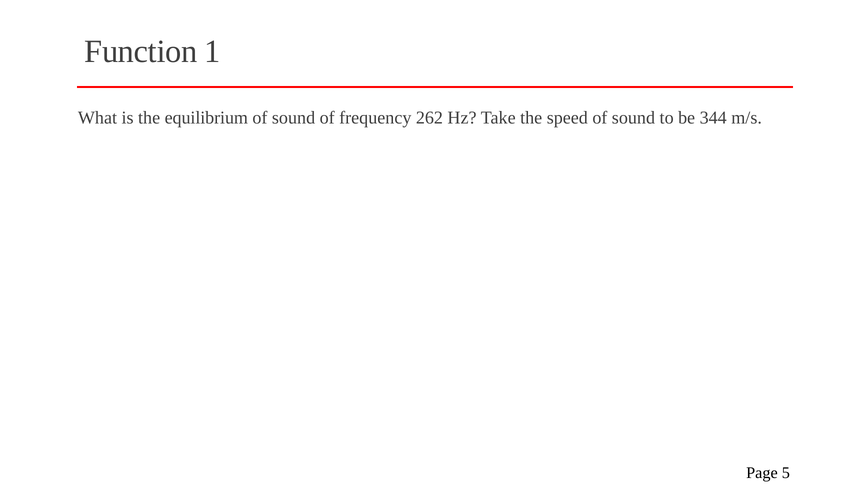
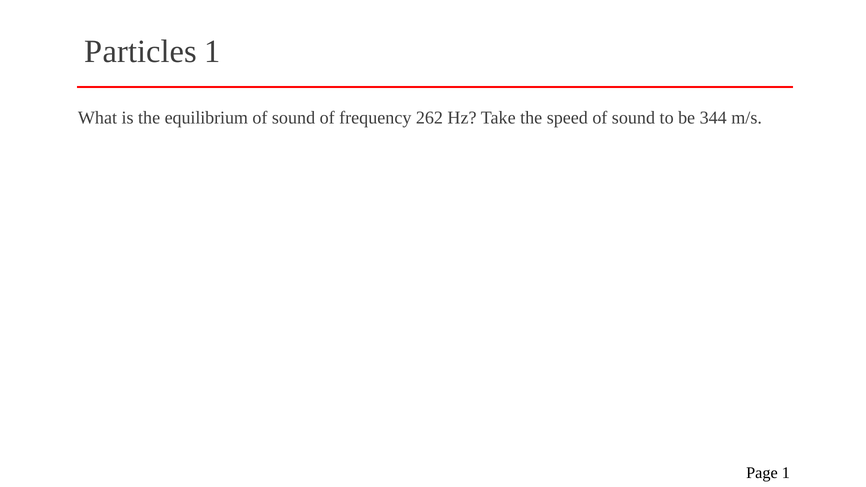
Function: Function -> Particles (141, 52)
Page 5: 5 -> 1 (786, 473)
